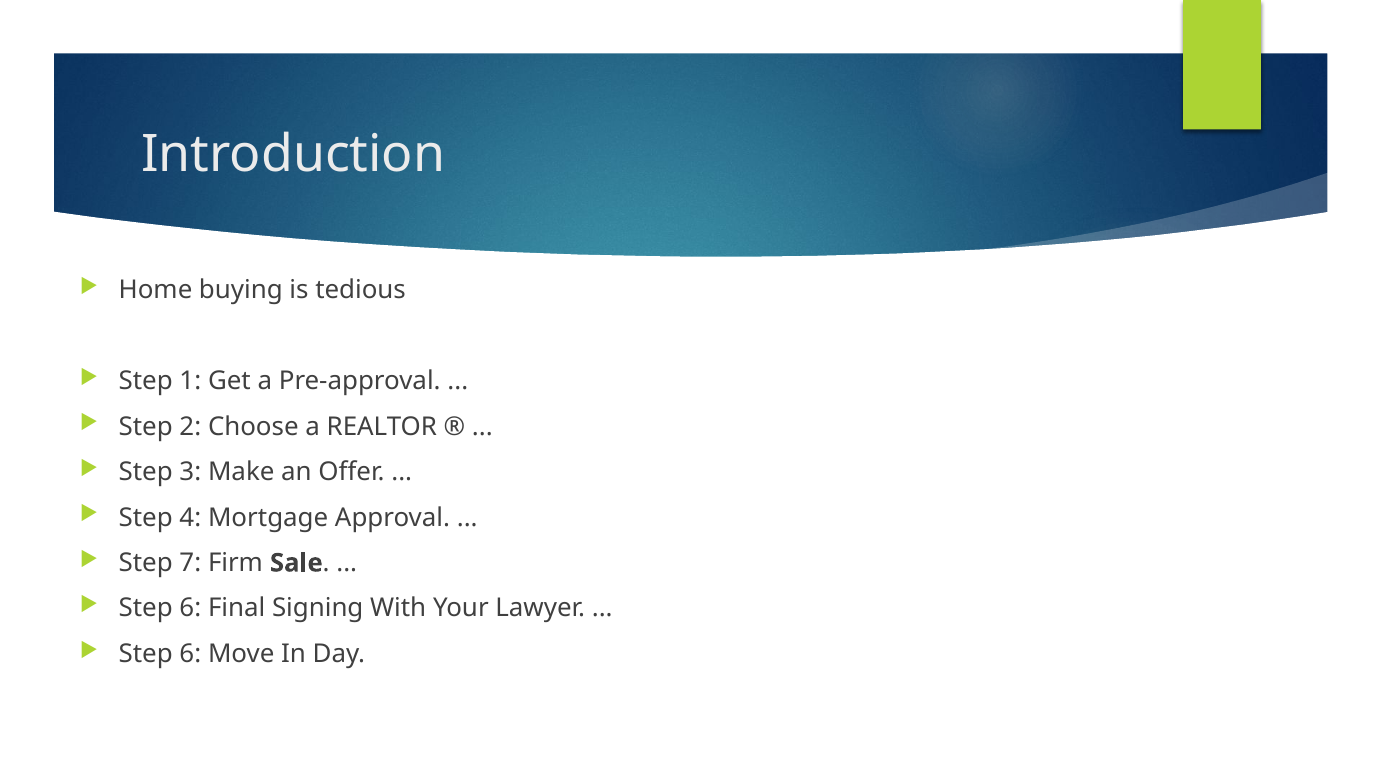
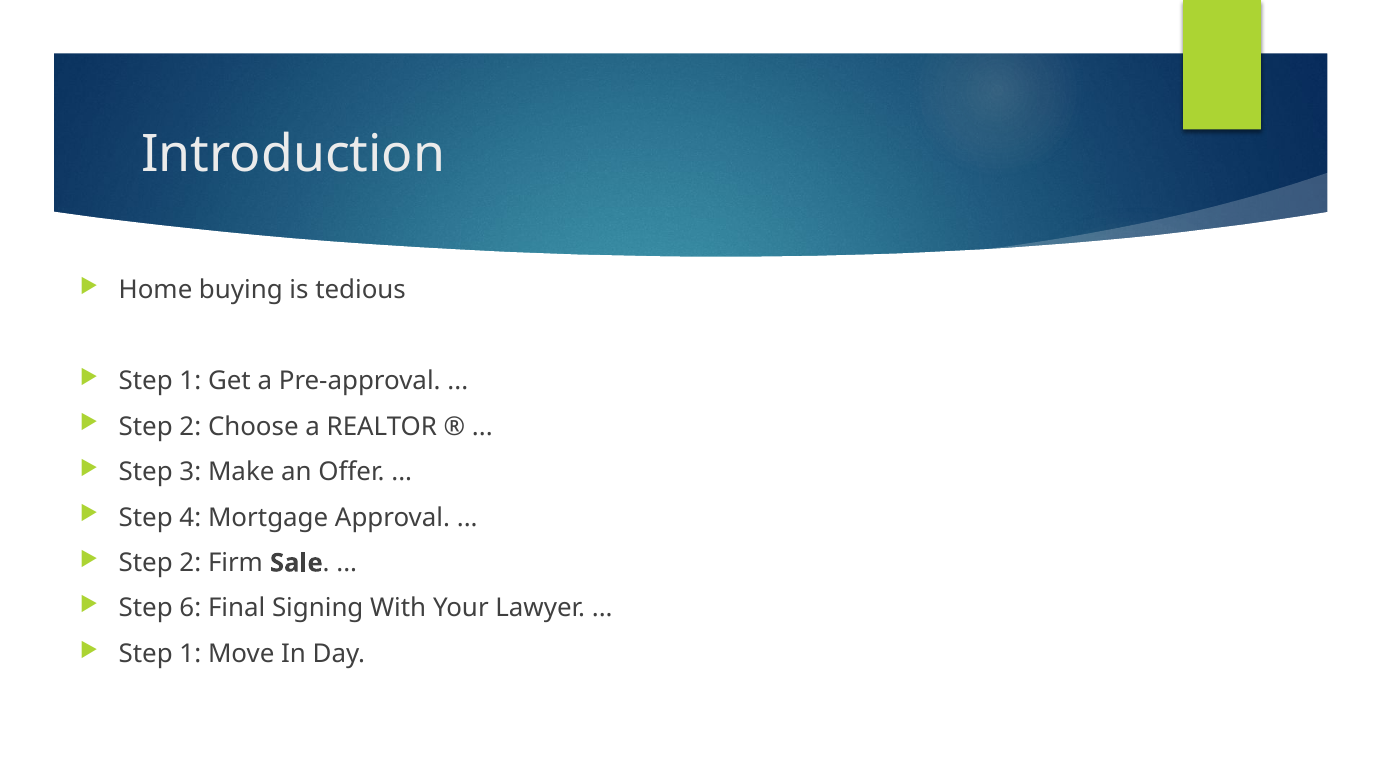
7: 7 -> 2 (190, 563)
6: 6 -> 1 (190, 654)
